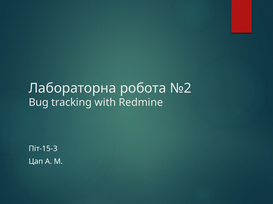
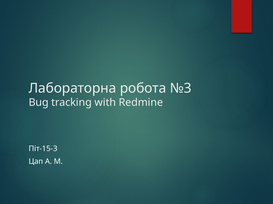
№2: №2 -> №3 (181, 89)
